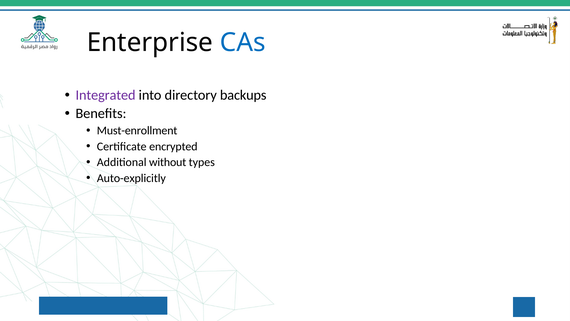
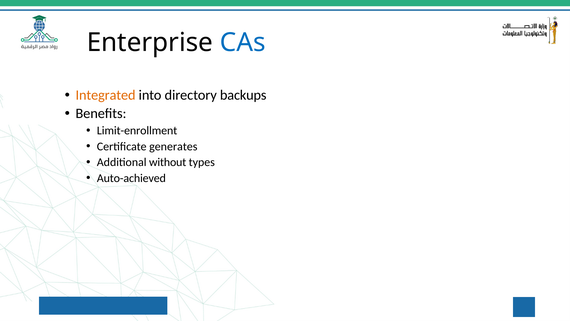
Integrated colour: purple -> orange (106, 95)
Must-enrollment: Must-enrollment -> Limit-enrollment (137, 131)
encrypted: encrypted -> generates (173, 146)
Auto-explicitly: Auto-explicitly -> Auto-achieved (131, 178)
